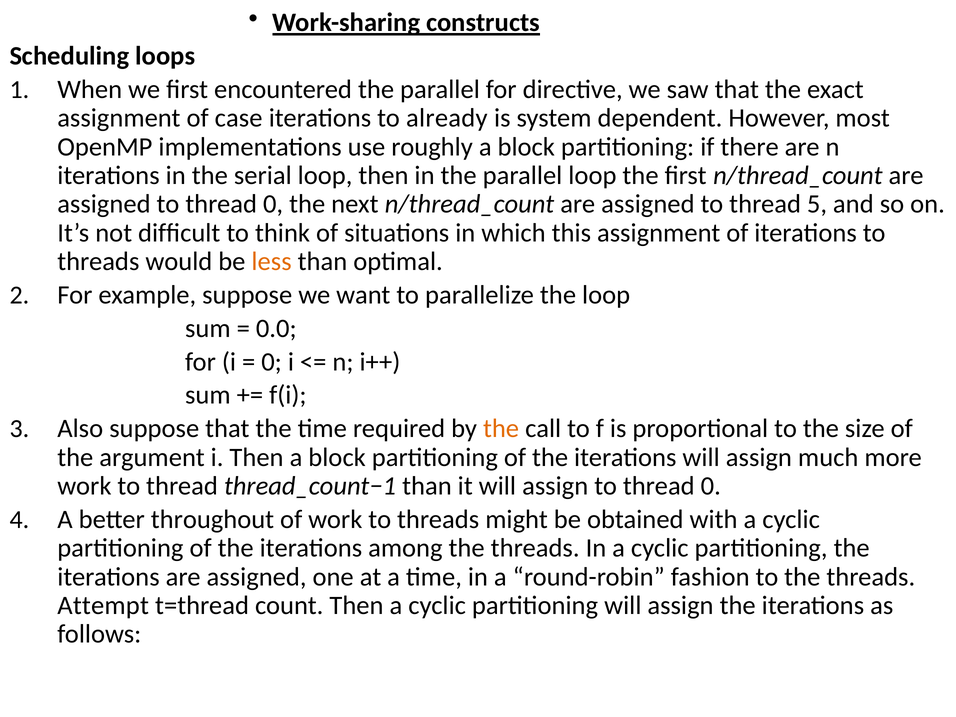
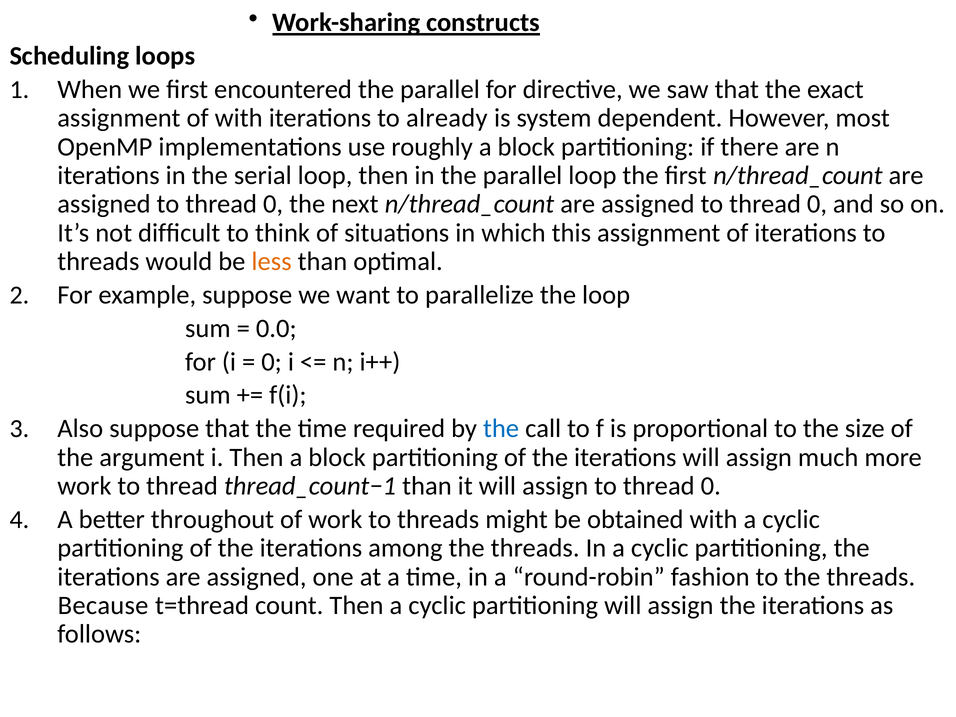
of case: case -> with (239, 118)
5: 5 -> 0 (817, 204)
the colour: orange -> blue (501, 429)
Attempt: Attempt -> Because (103, 605)
